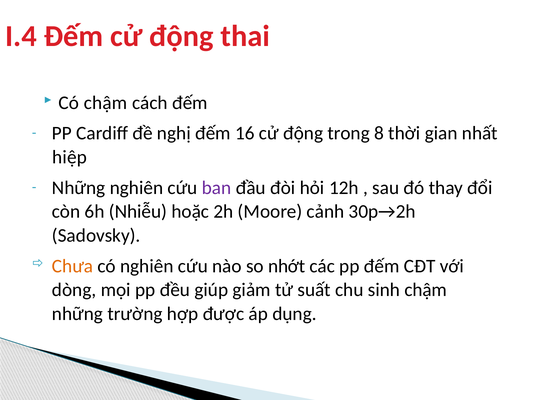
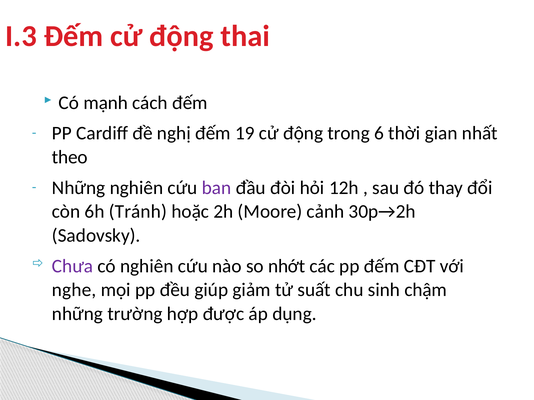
I.4: I.4 -> I.3 (21, 36)
Có chậm: chậm -> mạnh (106, 103)
16: 16 -> 19 (245, 133)
8: 8 -> 6 (379, 133)
hiệp: hiệp -> theo (70, 157)
Nhiễu: Nhiễu -> Tránh (138, 212)
Chưa colour: orange -> purple (73, 266)
dòng: dòng -> nghe (74, 290)
